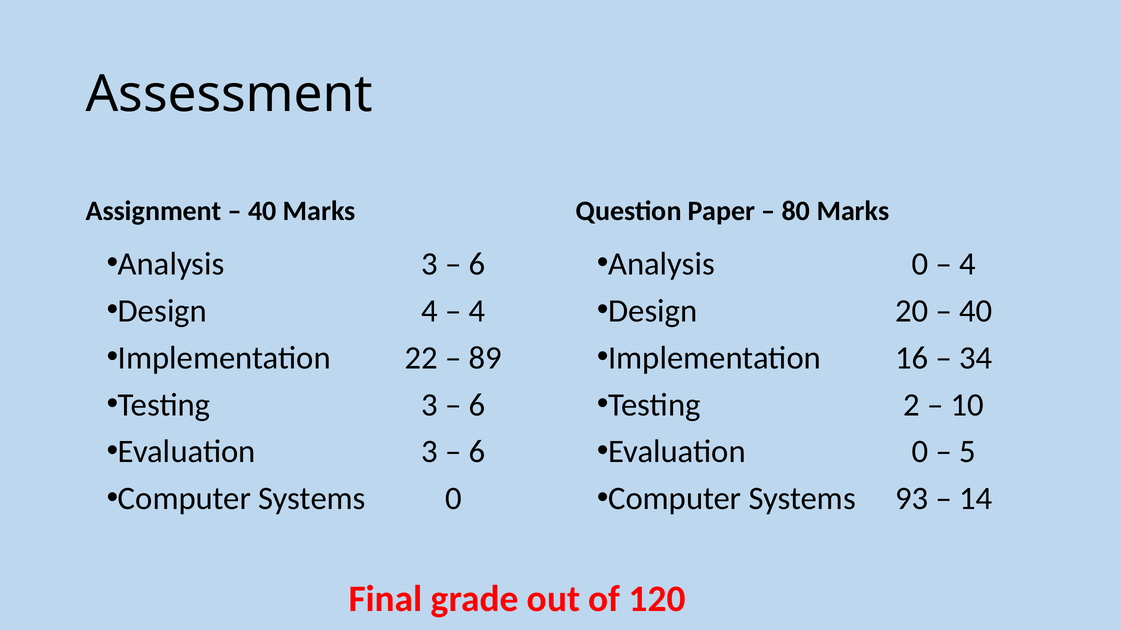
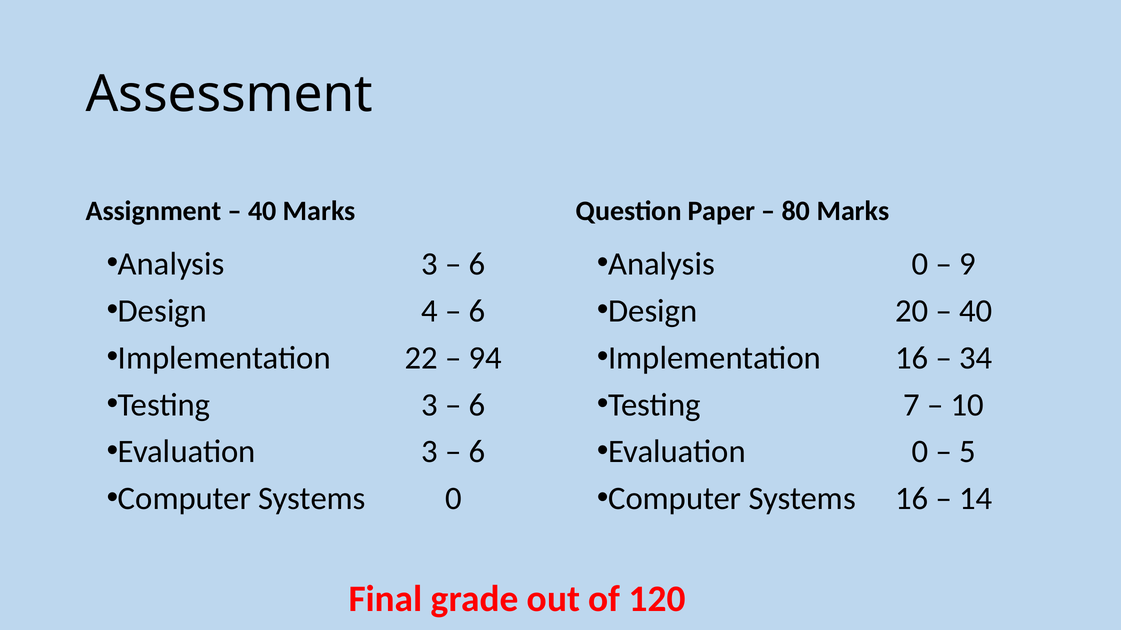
4: 4 -> 9 (967, 264)
4: 4 -> 6 (477, 311)
89: 89 -> 94 (485, 358)
2: 2 -> 7 (912, 405)
Systems 93: 93 -> 16 (912, 499)
